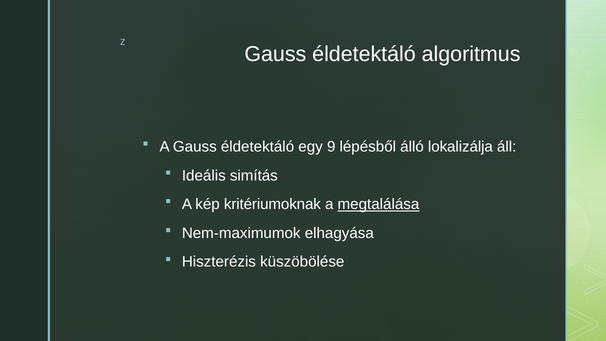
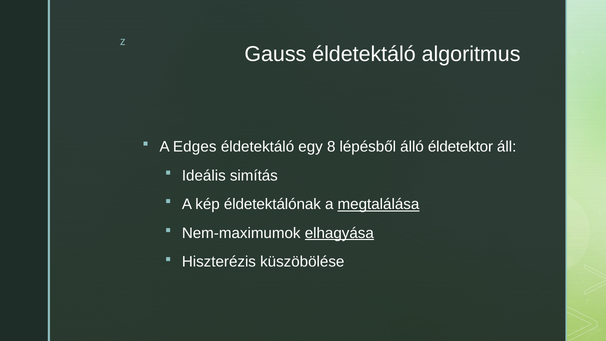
A Gauss: Gauss -> Edges (195, 147)
9: 9 -> 8 (331, 147)
lokalizálja: lokalizálja -> éldetektor (460, 147)
kritériumoknak: kritériumoknak -> éldetektálónak (272, 204)
elhagyása underline: none -> present (339, 233)
